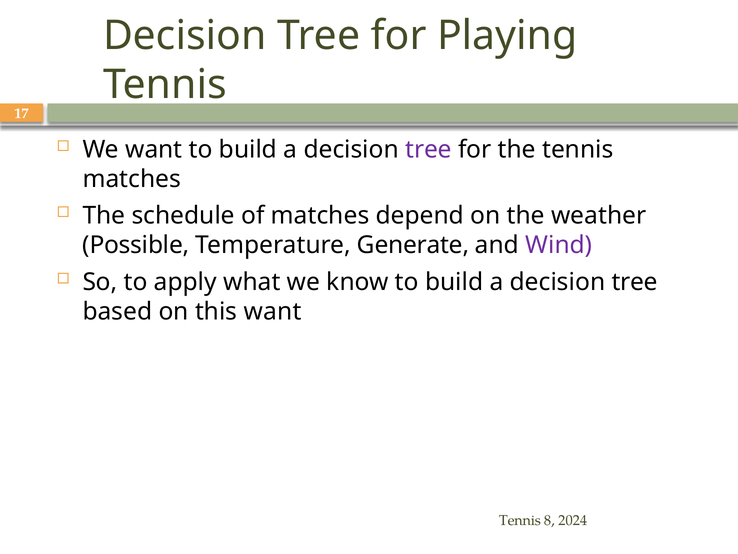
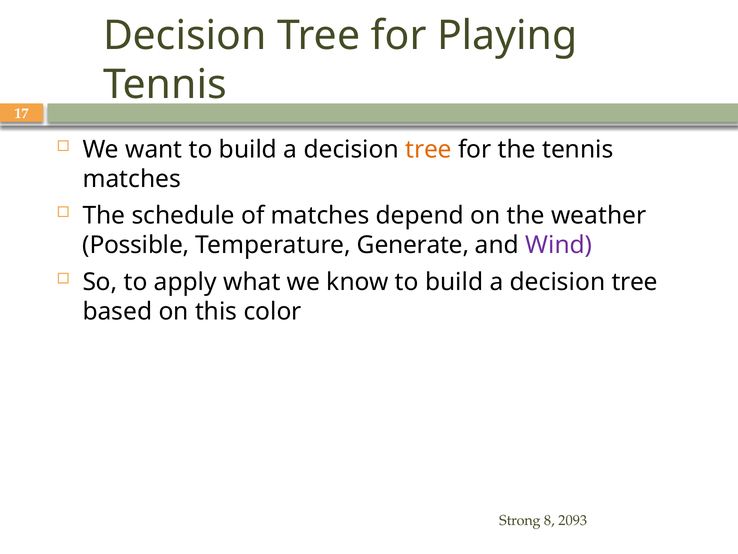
tree colour: purple -> orange (428, 149)
this want: want -> color (273, 311)
Tennis: Tennis -> Strong (520, 520)
2024: 2024 -> 2093 (573, 520)
